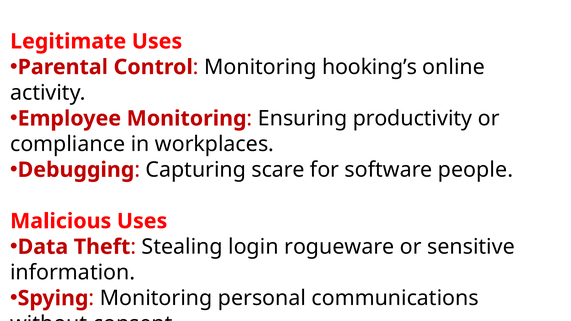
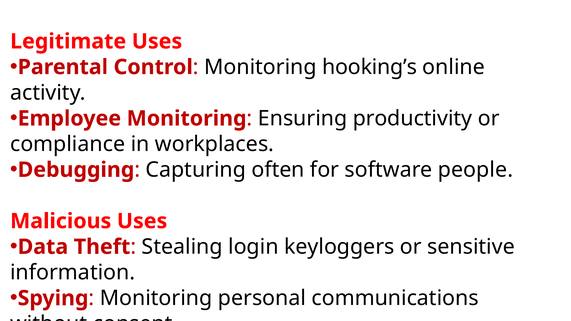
scare: scare -> often (278, 170)
rogueware: rogueware -> keyloggers (339, 247)
